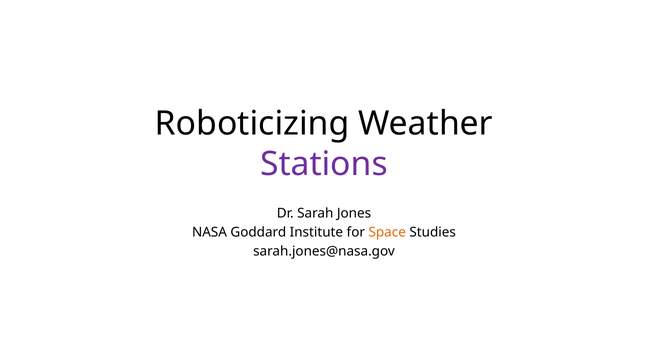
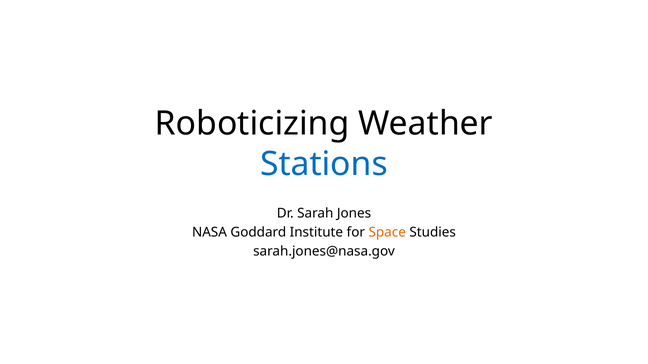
Stations colour: purple -> blue (324, 164)
